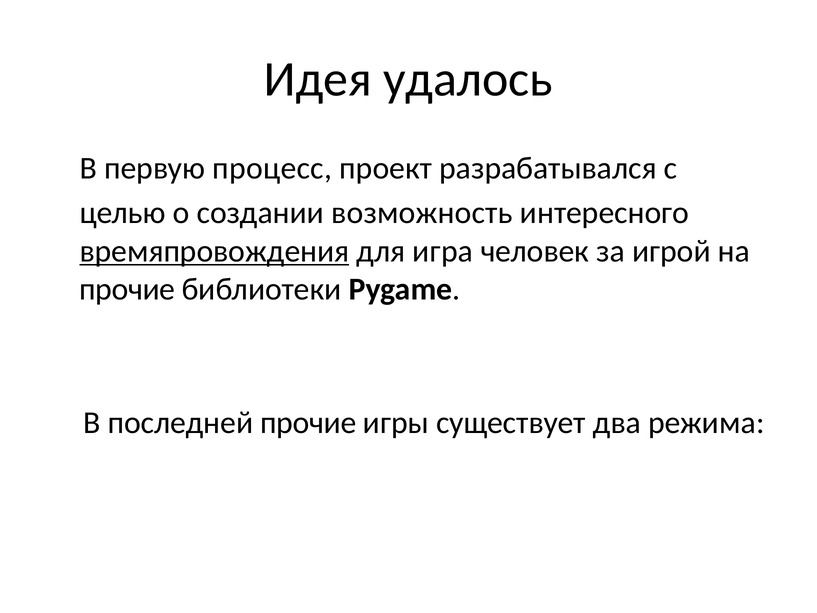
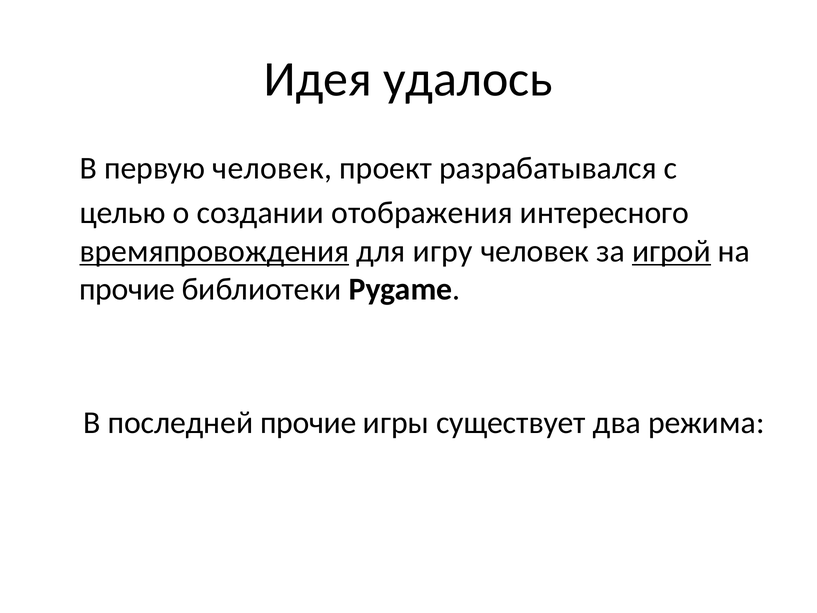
первую процесс: процесс -> человек (272, 168)
возможность: возможность -> отображения (422, 213)
игра: игра -> игру (443, 251)
игрой underline: none -> present (671, 251)
